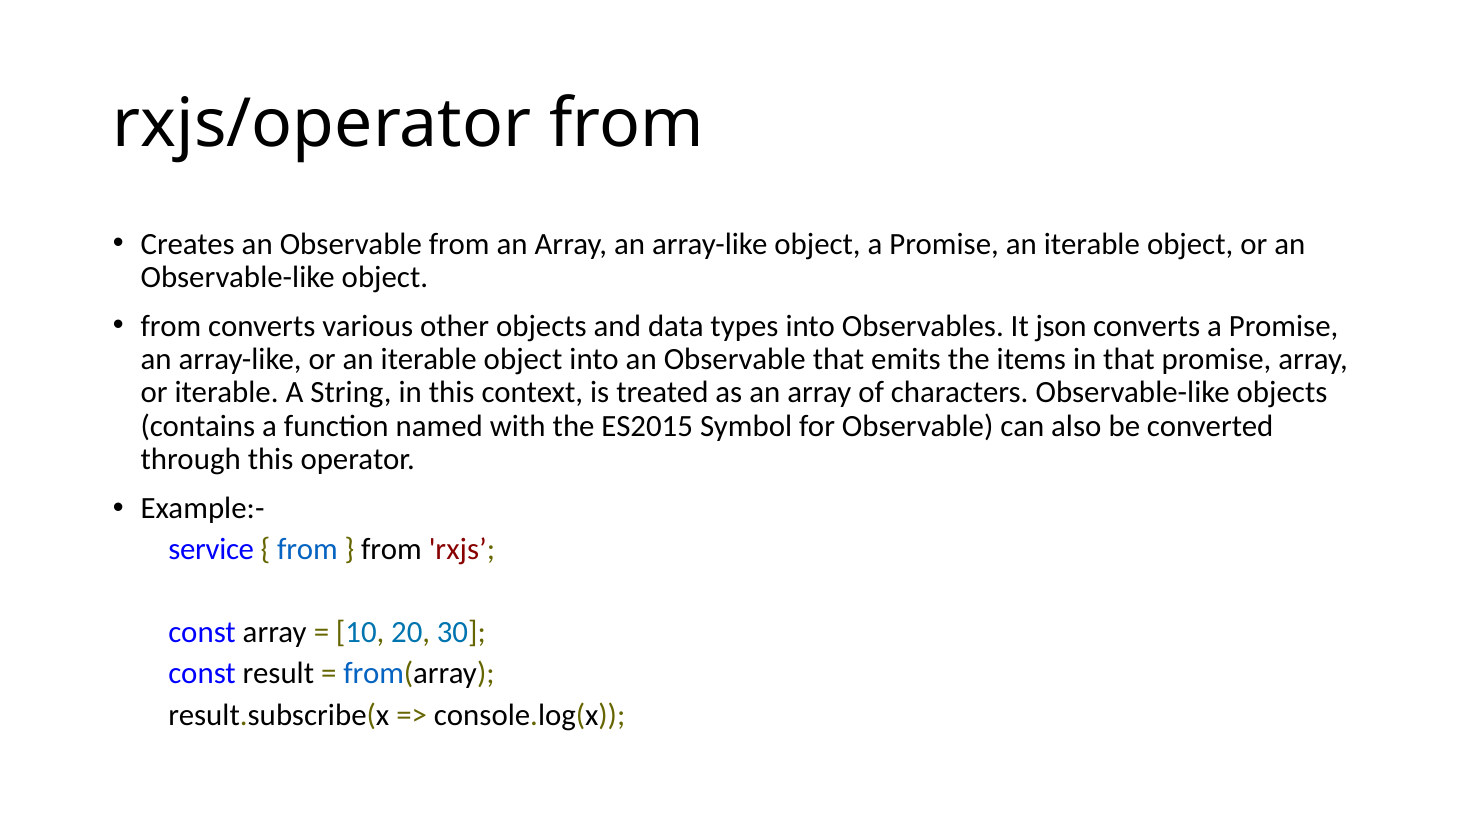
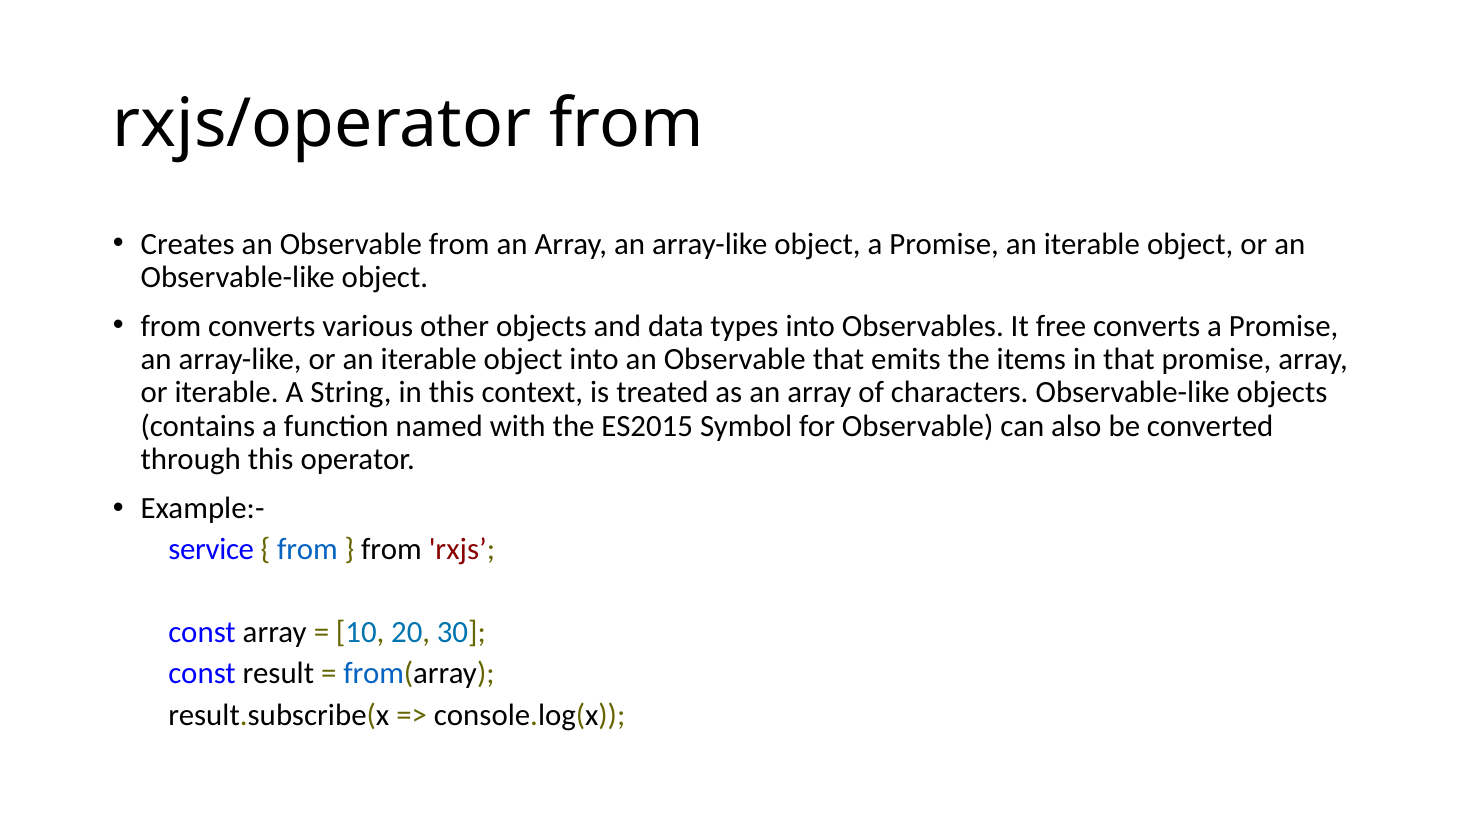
json: json -> free (1061, 326)
